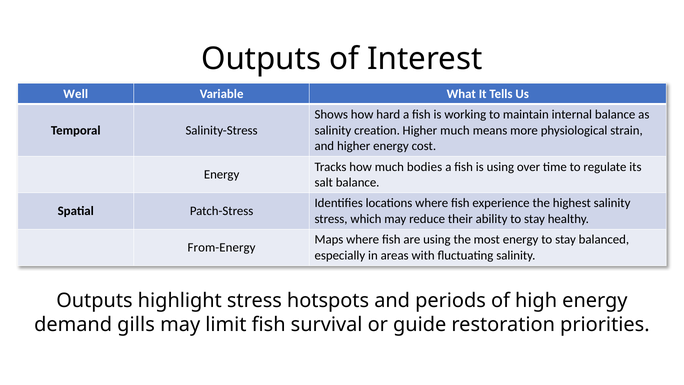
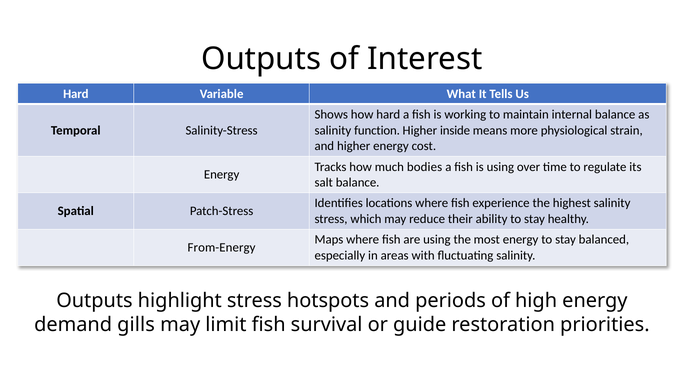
Well: Well -> Hard (76, 94)
creation: creation -> function (377, 130)
Higher much: much -> inside (455, 130)
